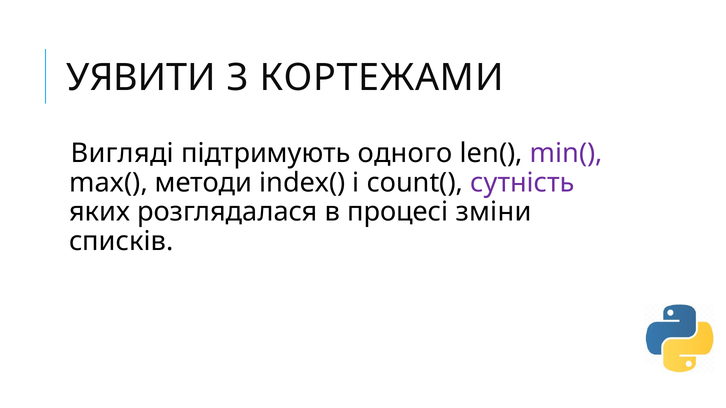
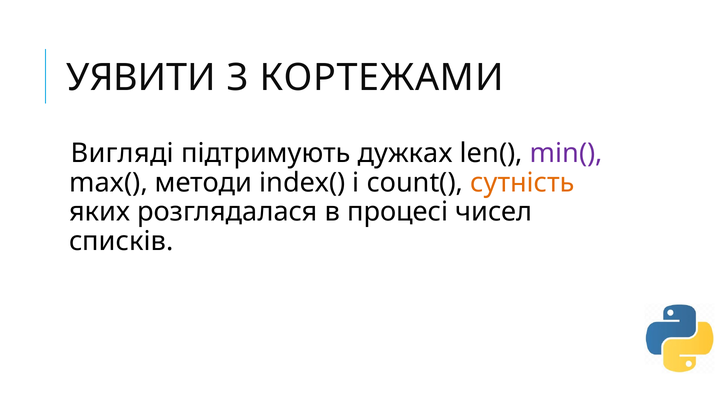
одного: одного -> дужках (405, 153)
сутність colour: purple -> orange (523, 183)
зміни: зміни -> чисел (494, 212)
